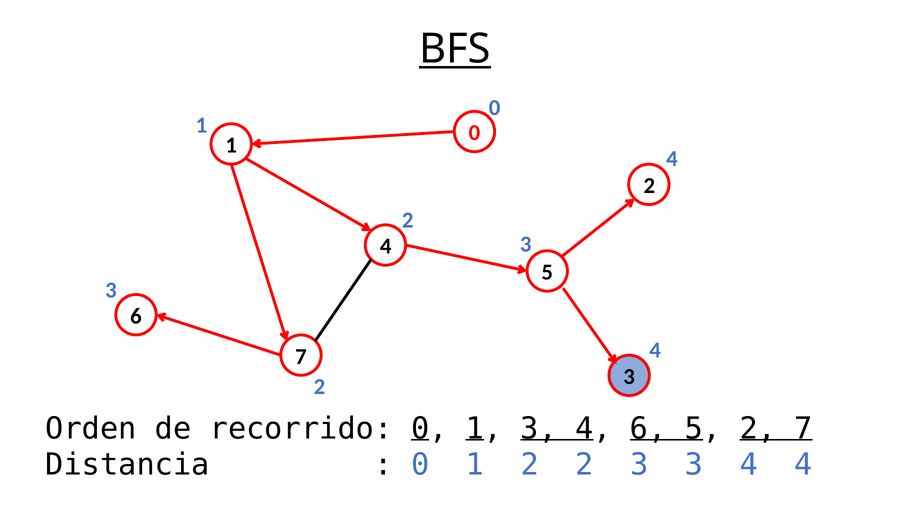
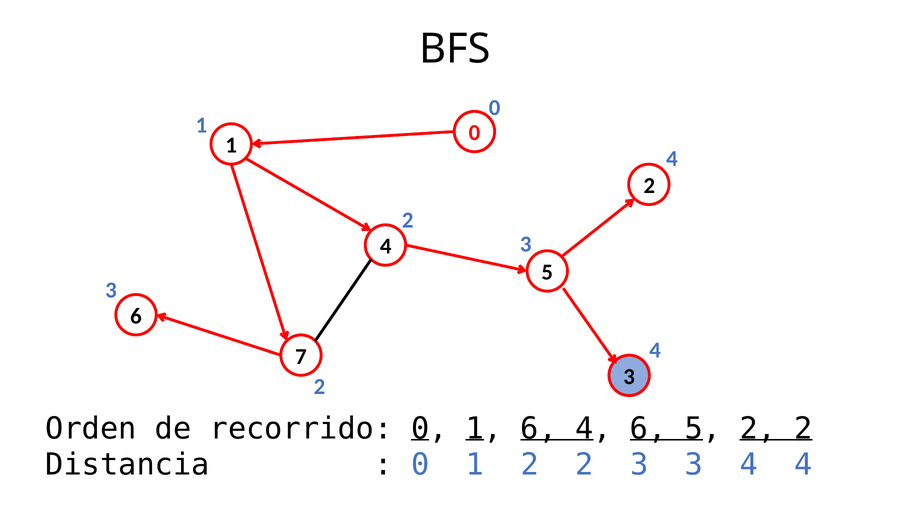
BFS underline: present -> none (455, 49)
1 3: 3 -> 6 (539, 428)
5 2 7: 7 -> 2 (803, 428)
